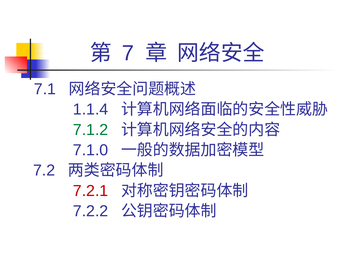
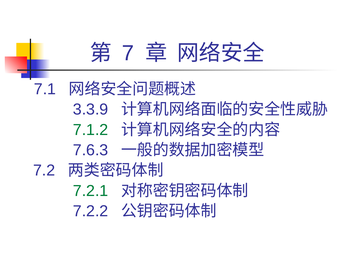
1.1.4: 1.1.4 -> 3.3.9 (91, 110)
7.1.0: 7.1.0 -> 7.6.3 (91, 150)
7.2.1 colour: red -> green (91, 191)
